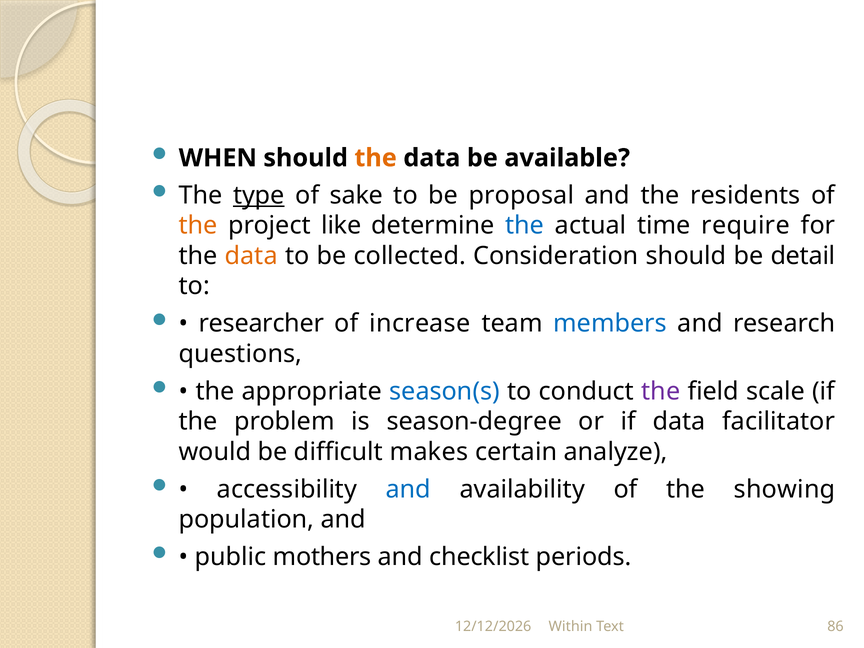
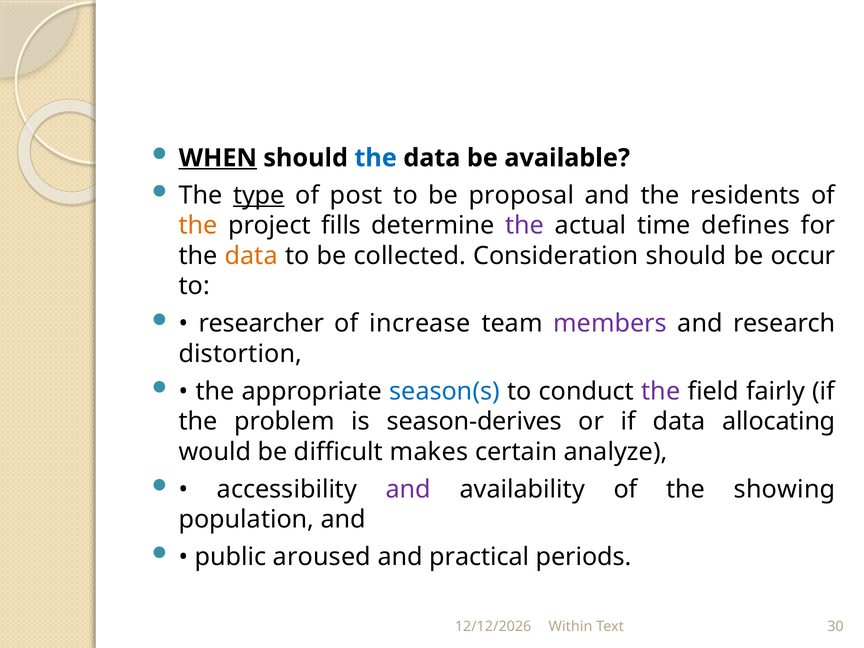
WHEN underline: none -> present (218, 158)
the colour: orange -> blue (376, 158)
sake: sake -> post (356, 195)
like: like -> fills (341, 226)
the colour: blue -> purple (525, 226)
require: require -> defines (746, 226)
detail: detail -> occur (803, 256)
members colour: blue -> purple (610, 324)
questions: questions -> distortion (240, 354)
scale: scale -> fairly (776, 391)
season-degree: season-degree -> season-derives (474, 422)
facilitator: facilitator -> allocating (779, 422)
and colour: blue -> purple (408, 489)
mothers: mothers -> aroused (322, 557)
checklist: checklist -> practical (479, 557)
86: 86 -> 30 (835, 627)
